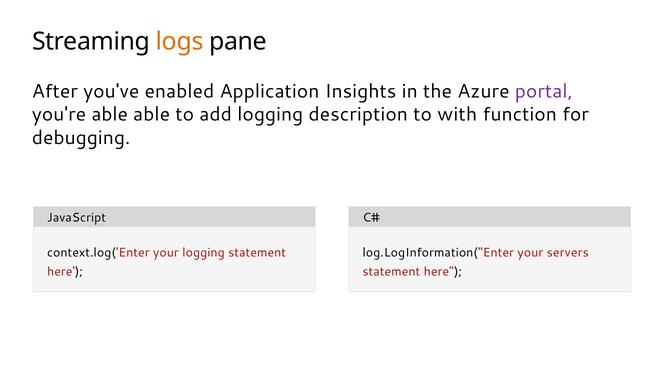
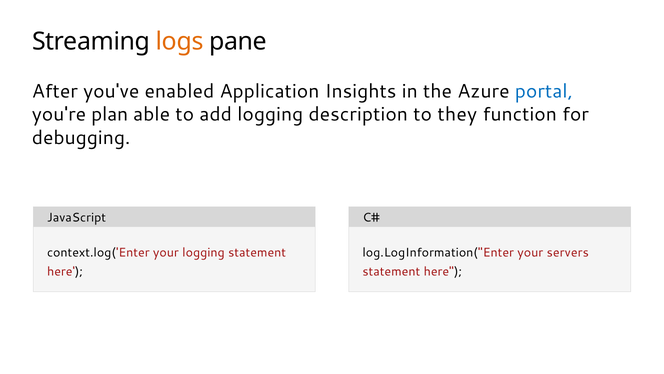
portal colour: purple -> blue (544, 91)
you're able: able -> plan (110, 114)
with: with -> they (457, 114)
